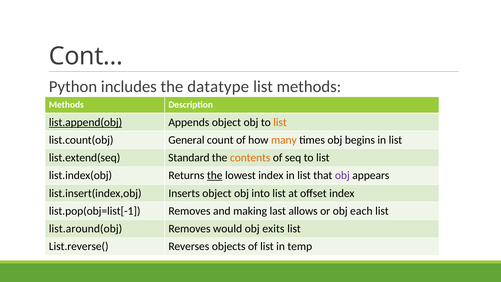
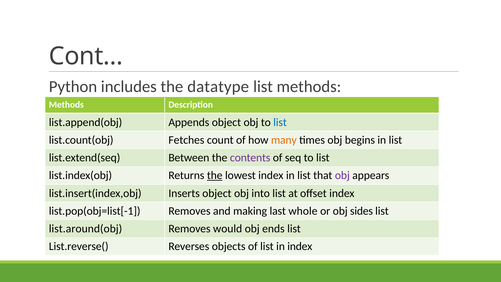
list.append(obj underline: present -> none (85, 122)
list colour: orange -> blue (280, 122)
General: General -> Fetches (186, 140)
Standard: Standard -> Between (189, 158)
contents colour: orange -> purple (250, 158)
allows: allows -> whole (303, 211)
each: each -> sides (361, 211)
exits: exits -> ends (273, 229)
in temp: temp -> index (300, 246)
